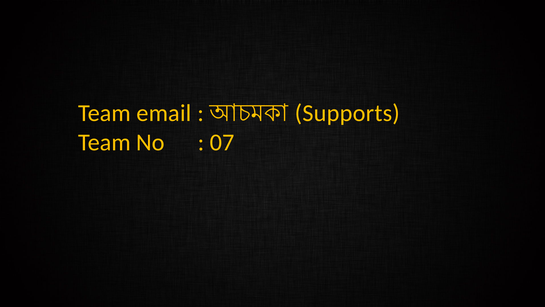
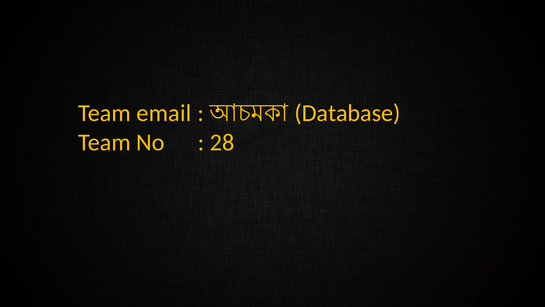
Supports: Supports -> Database (348, 113)
07: 07 -> 28 (222, 142)
